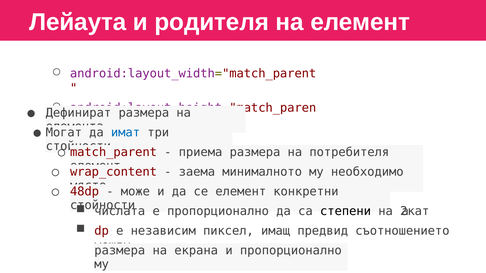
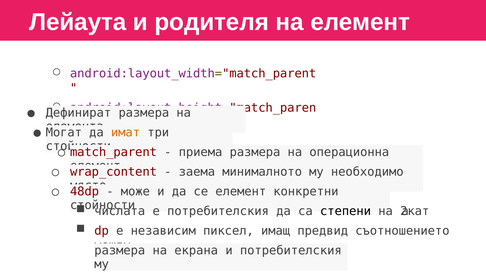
имат colour: blue -> orange (126, 133)
потребителя: потребителя -> операционна (349, 152)
е пропорционално: пропорционално -> потребителския (218, 211)
и пропорционално: пропорционално -> потребителския (291, 251)
